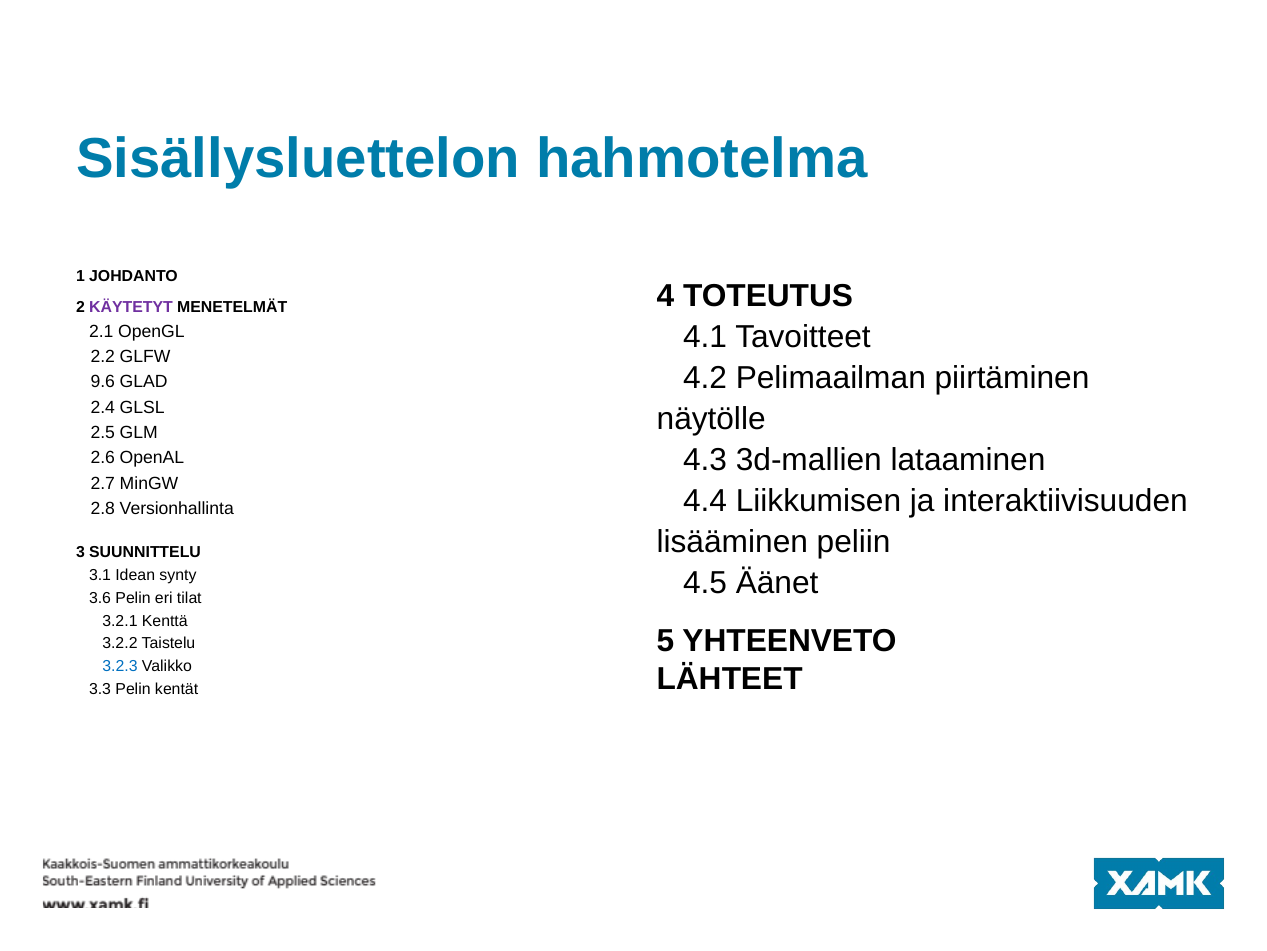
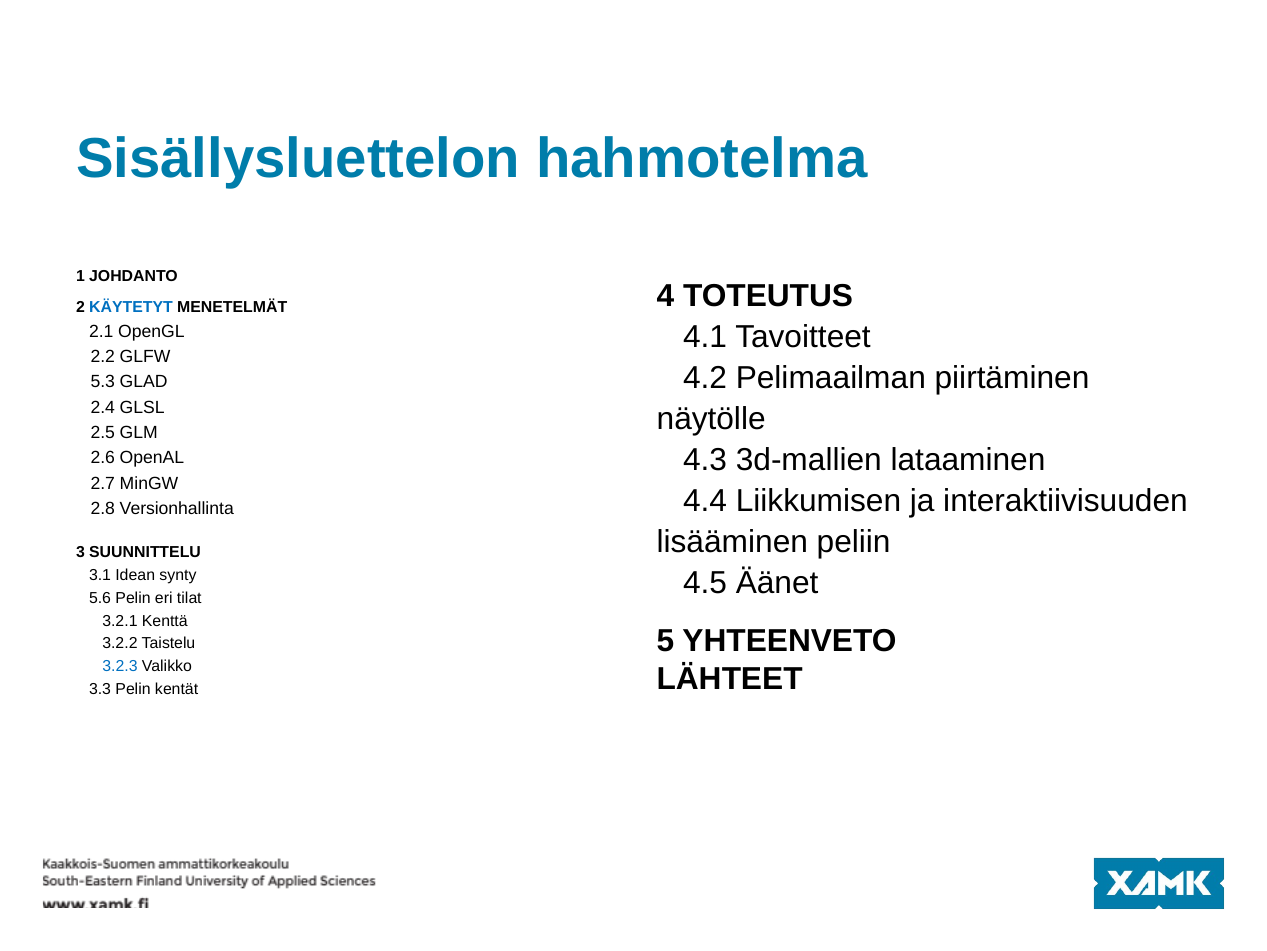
KÄYTETYT colour: purple -> blue (131, 307)
9.6: 9.6 -> 5.3 (103, 382)
3.6: 3.6 -> 5.6 (100, 597)
